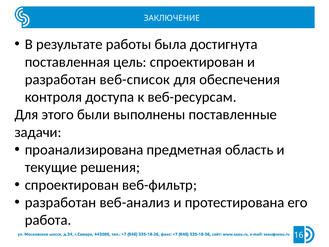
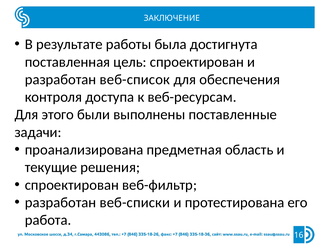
веб-анализ: веб-анализ -> веб-списки (135, 202)
